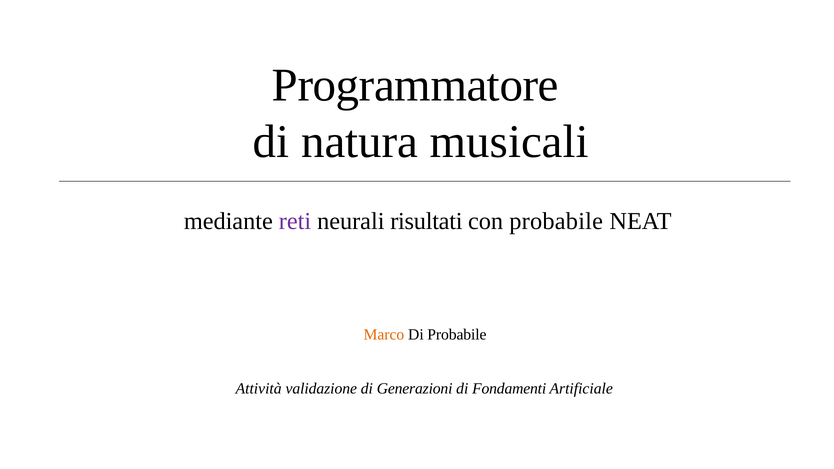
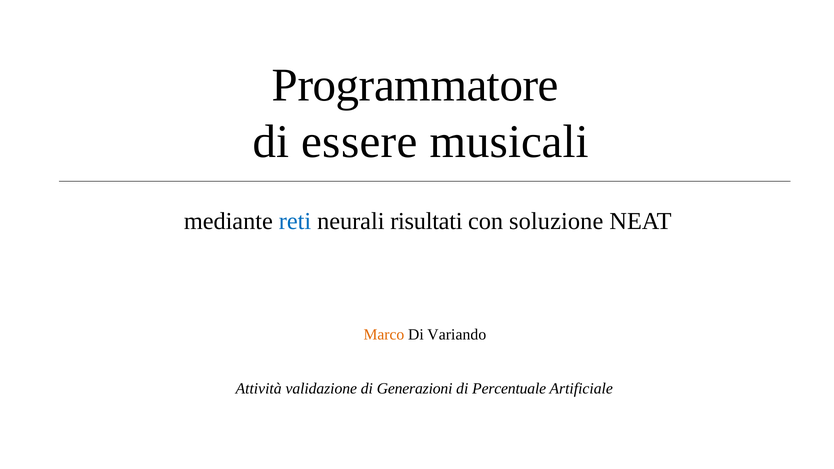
natura: natura -> essere (359, 142)
reti colour: purple -> blue (295, 221)
con probabile: probabile -> soluzione (556, 221)
Di Probabile: Probabile -> Variando (457, 334)
Fondamenti: Fondamenti -> Percentuale (509, 389)
